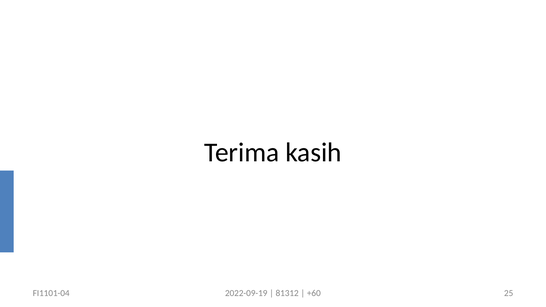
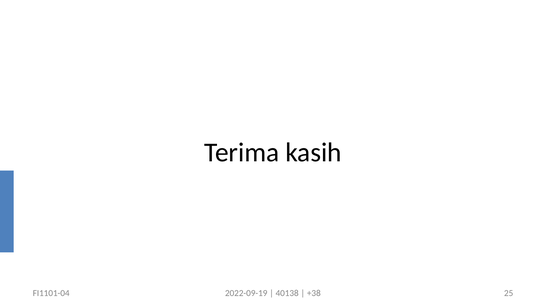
81312: 81312 -> 40138 (287, 293)
+60: +60 -> +38 (314, 293)
